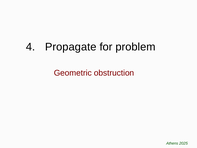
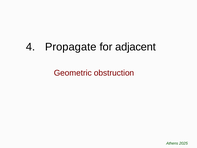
problem: problem -> adjacent (136, 47)
